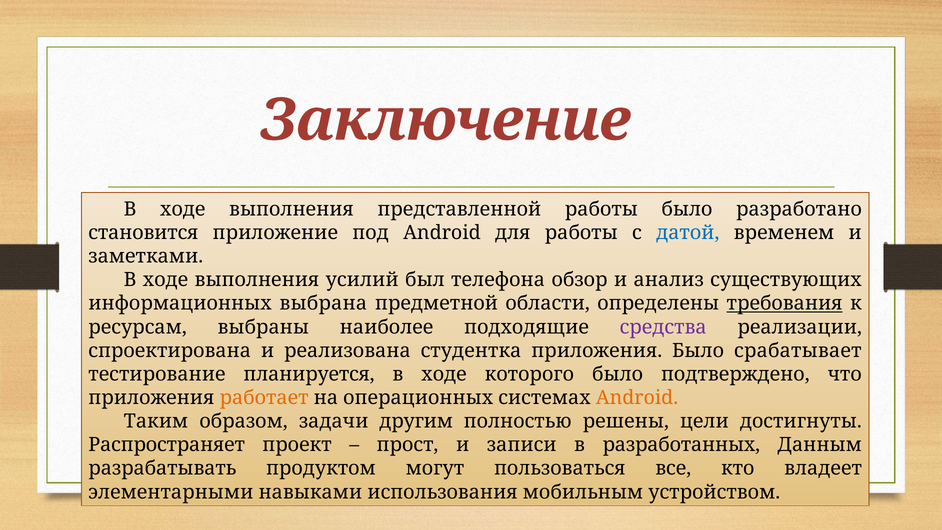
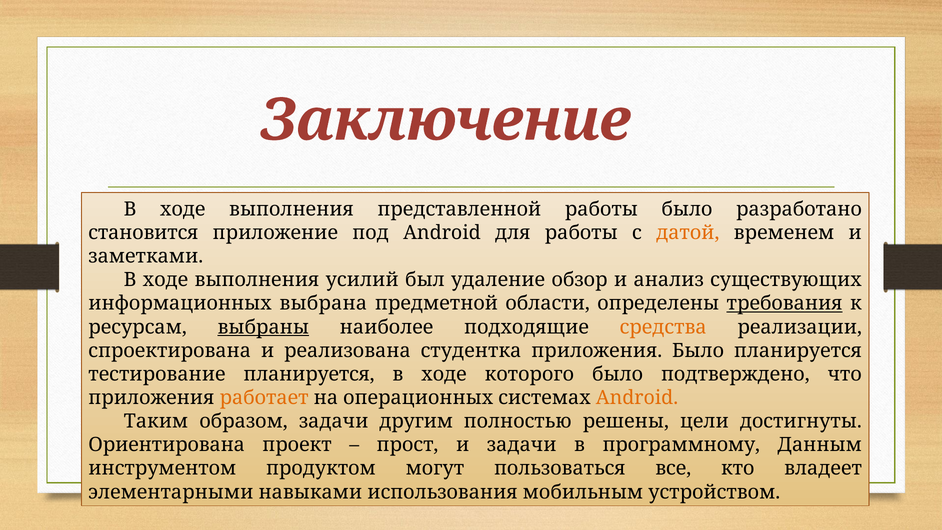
датой colour: blue -> orange (688, 233)
телефона: телефона -> удаление (498, 280)
выбраны underline: none -> present (263, 327)
средства colour: purple -> orange (663, 327)
Было срабатывает: срабатывает -> планируется (798, 351)
Распространяет: Распространяет -> Ориентирована (167, 445)
и записи: записи -> задачи (522, 445)
разработанных: разработанных -> программному (681, 445)
разрабатывать: разрабатывать -> инструментом (162, 468)
